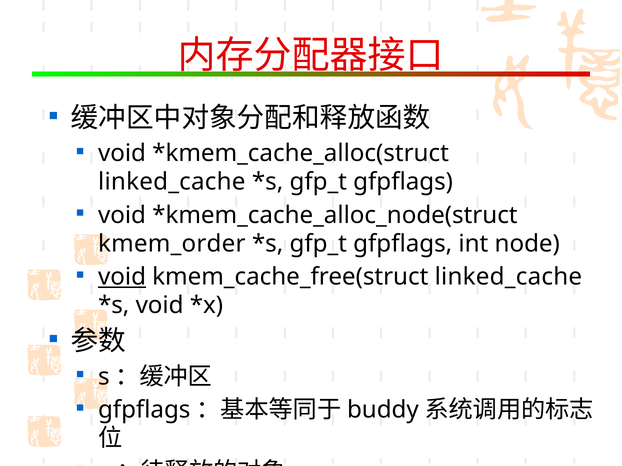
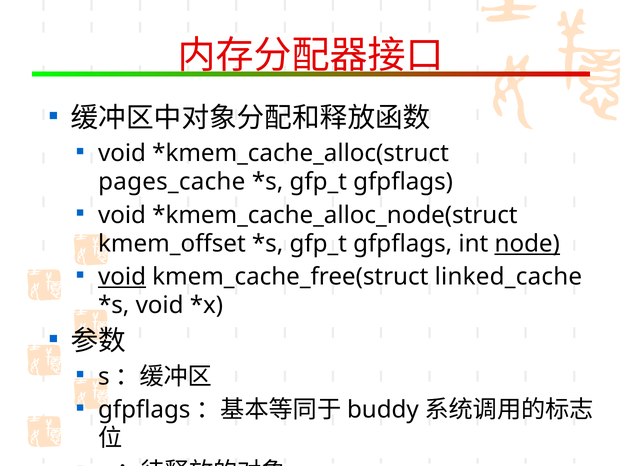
linked_cache: linked_cache -> pages_cache (172, 182)
kmem_order: kmem_order -> kmem_offset (172, 244)
node underline: none -> present (527, 244)
